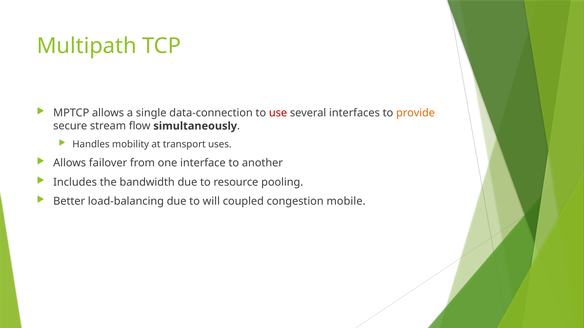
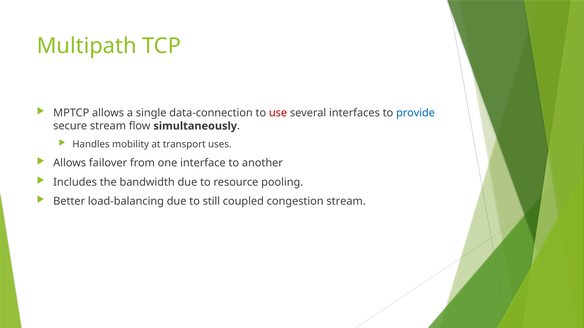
provide colour: orange -> blue (415, 113)
will: will -> still (211, 202)
congestion mobile: mobile -> stream (346, 202)
